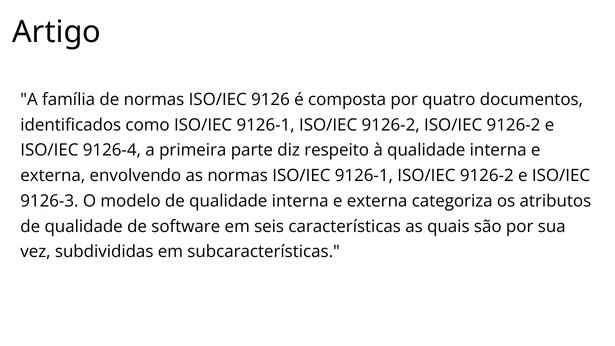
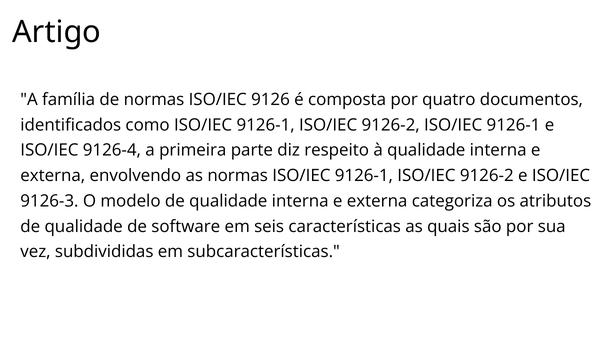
9126-2 ISO/IEC 9126-2: 9126-2 -> 9126-1 (514, 125)
